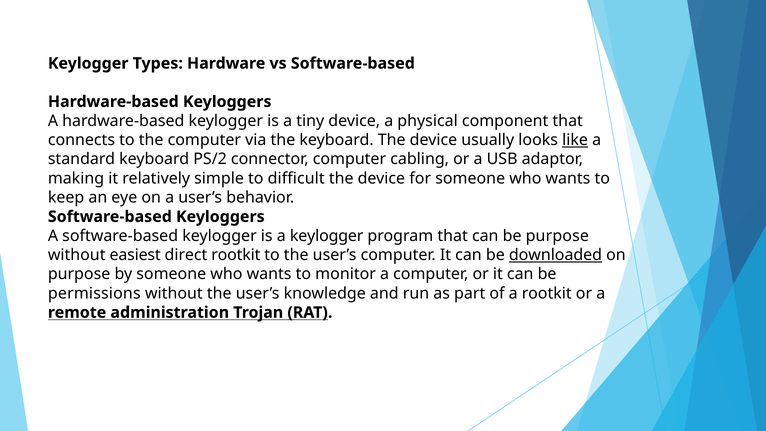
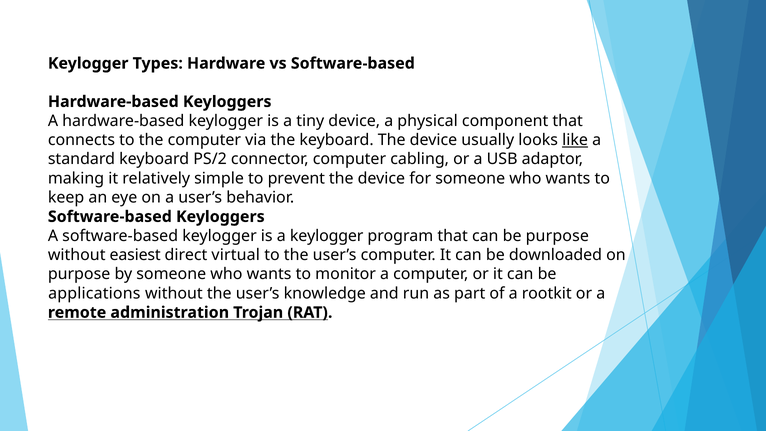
difficult: difficult -> prevent (296, 178)
direct rootkit: rootkit -> virtual (236, 255)
downloaded underline: present -> none (555, 255)
permissions: permissions -> applications (94, 293)
